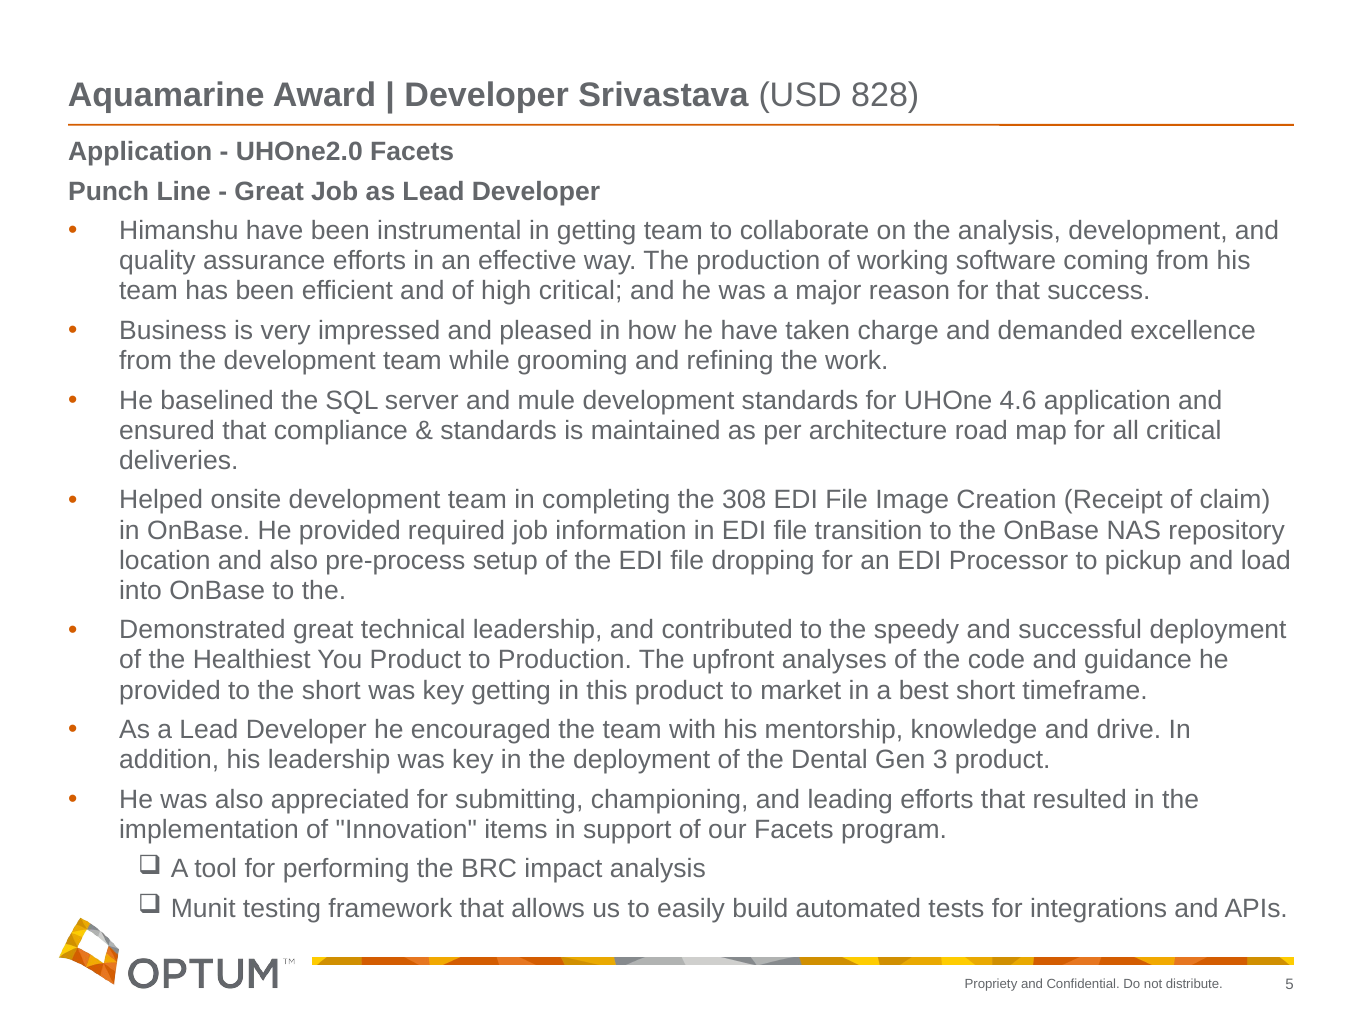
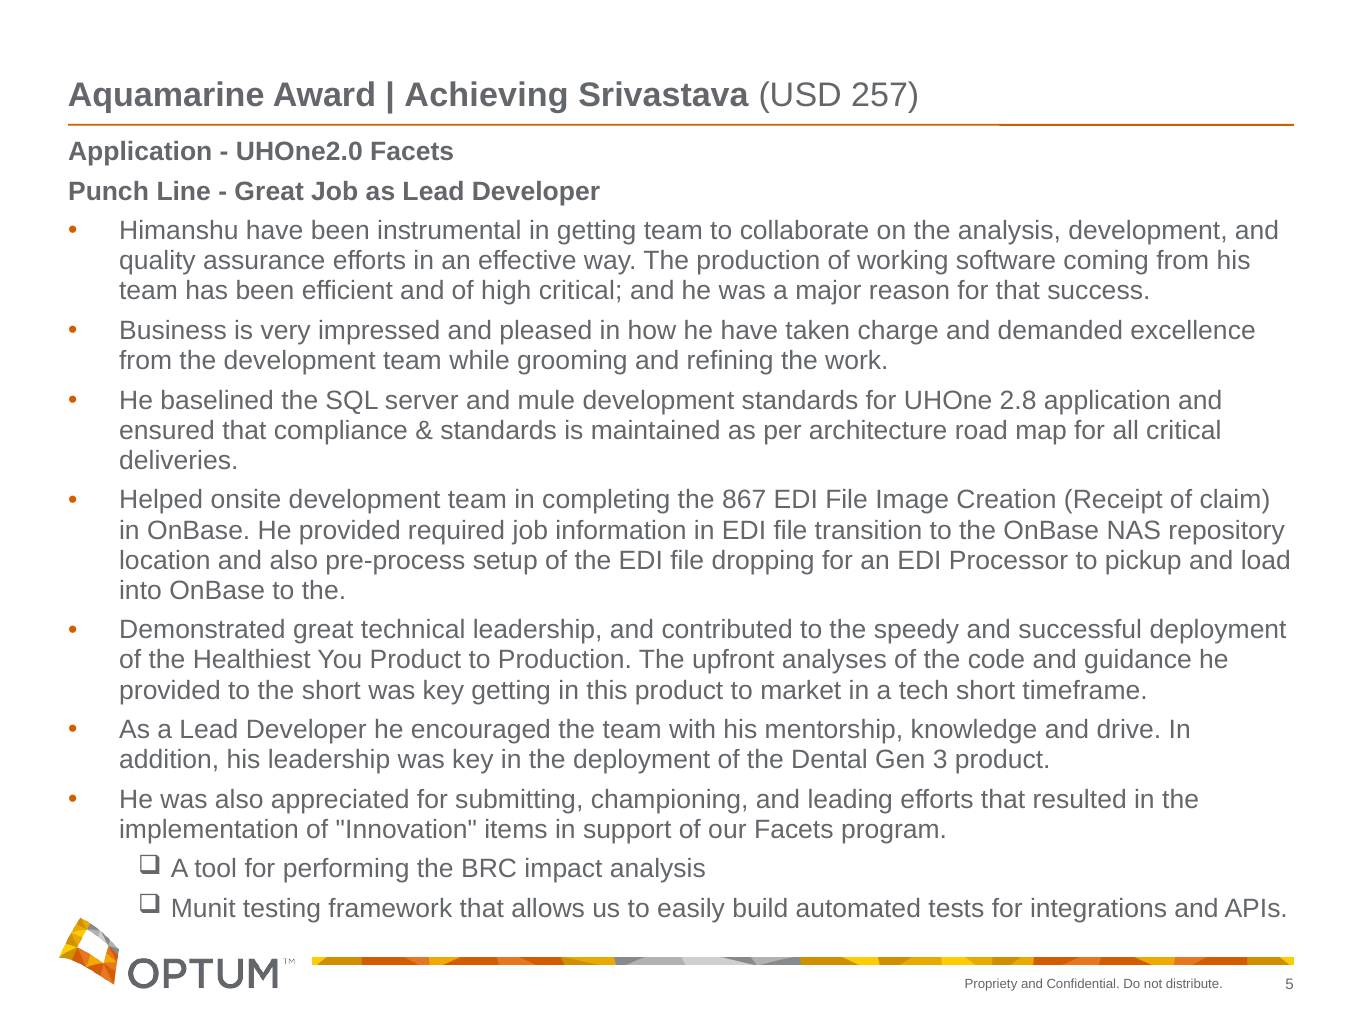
Developer: Developer -> Achieving (487, 96)
828: 828 -> 257 (885, 96)
4.6: 4.6 -> 2.8 (1018, 401)
308: 308 -> 867 (744, 500)
best: best -> tech (924, 691)
